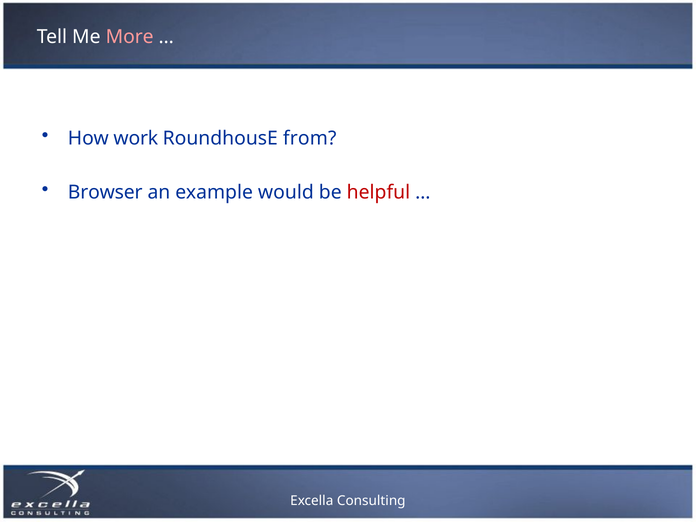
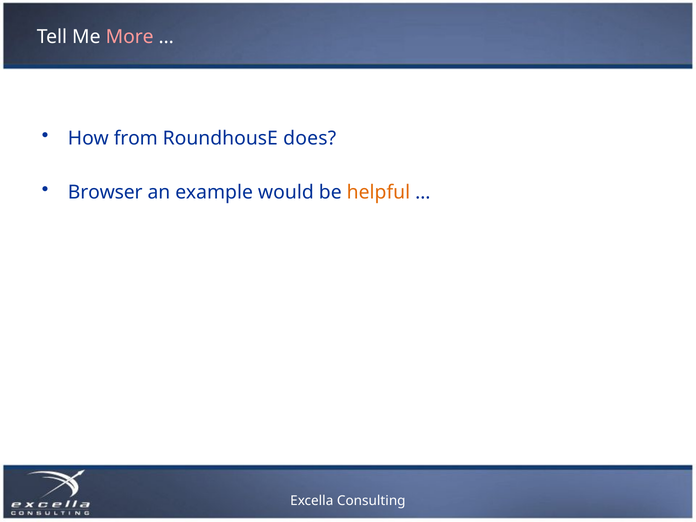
work: work -> from (136, 138)
from: from -> does (310, 138)
helpful colour: red -> orange (378, 192)
